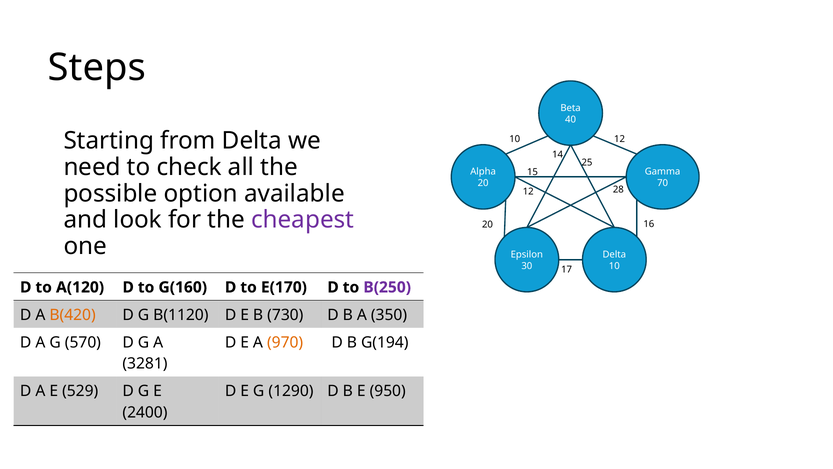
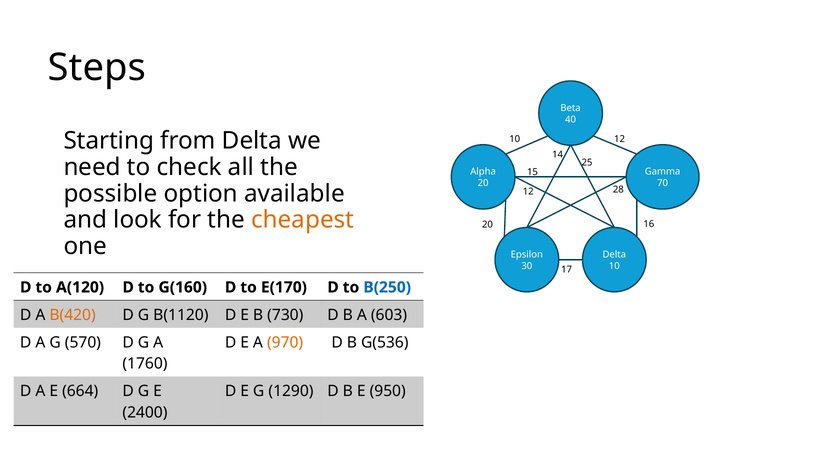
cheapest colour: purple -> orange (303, 220)
B(250 colour: purple -> blue (387, 287)
350: 350 -> 603 (389, 315)
G(194: G(194 -> G(536 (385, 342)
3281: 3281 -> 1760 (145, 363)
529: 529 -> 664 (80, 391)
